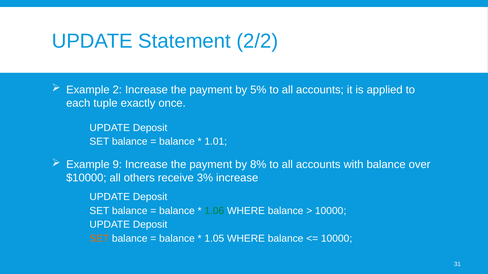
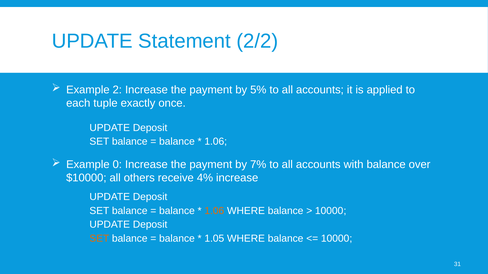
1.01: 1.01 -> 1.06 (216, 142)
9: 9 -> 0 (117, 165)
8%: 8% -> 7% (258, 165)
3%: 3% -> 4% (205, 178)
1.06 colour: green -> orange (214, 211)
